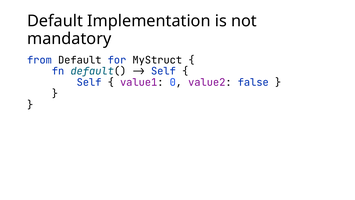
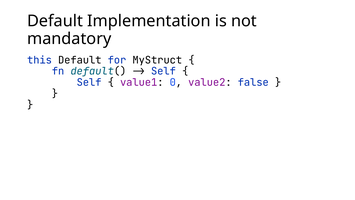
from: from -> this (39, 60)
